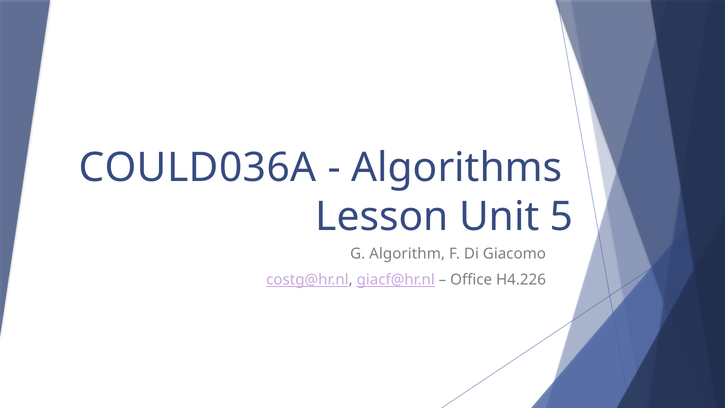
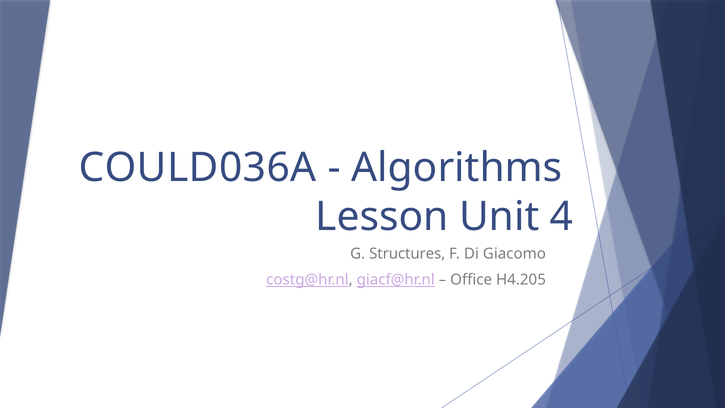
5: 5 -> 4 (561, 217)
Algorithm: Algorithm -> Structures (407, 254)
H4.226: H4.226 -> H4.205 (521, 279)
